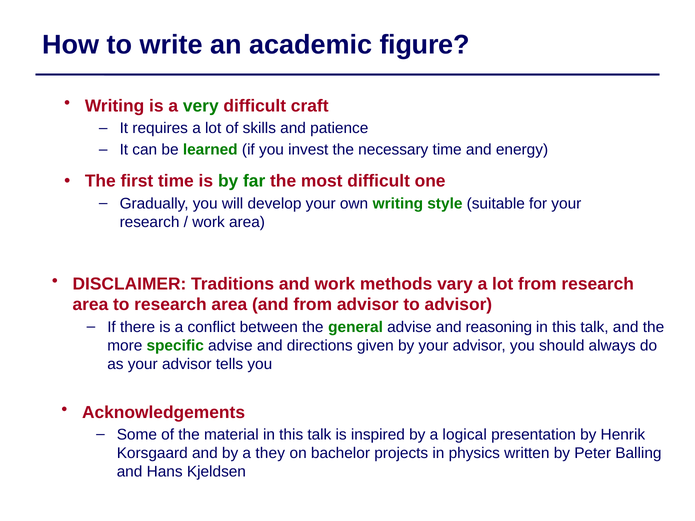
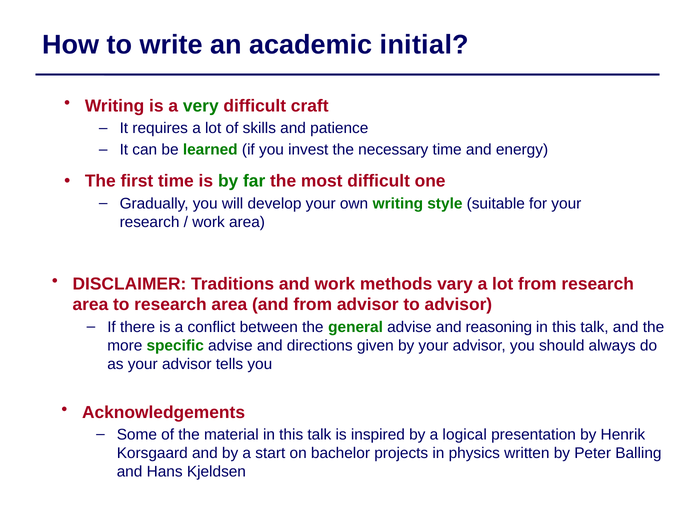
figure: figure -> initial (424, 45)
they: they -> start (270, 454)
